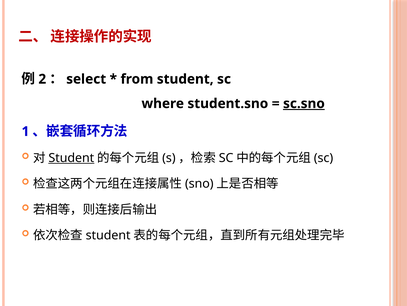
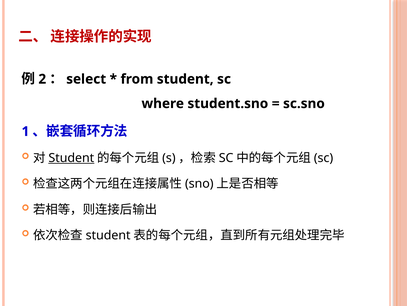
sc.sno underline: present -> none (304, 103)
